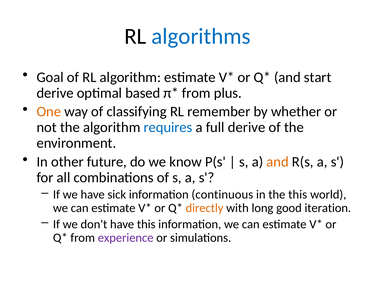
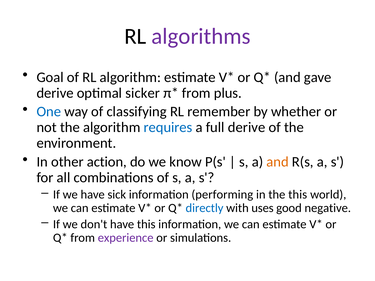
algorithms colour: blue -> purple (201, 36)
start: start -> gave (318, 77)
based: based -> sicker (143, 93)
One colour: orange -> blue (49, 112)
future: future -> action (107, 162)
continuous: continuous -> performing (222, 195)
directly colour: orange -> blue (205, 208)
long: long -> uses (263, 208)
iteration: iteration -> negative (328, 208)
